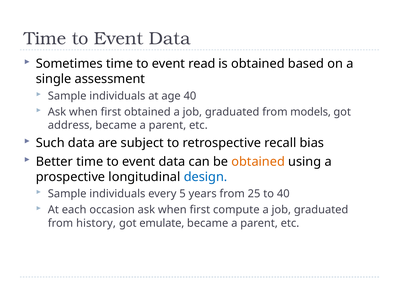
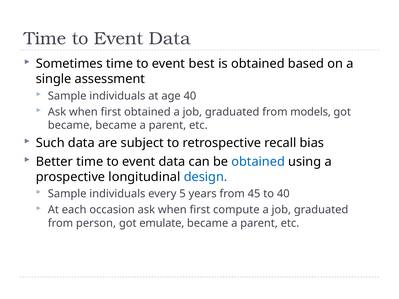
read: read -> best (202, 64)
address: address -> became (70, 125)
obtained colour: orange -> blue (258, 162)
25: 25 -> 45 (254, 194)
history: history -> person (96, 223)
